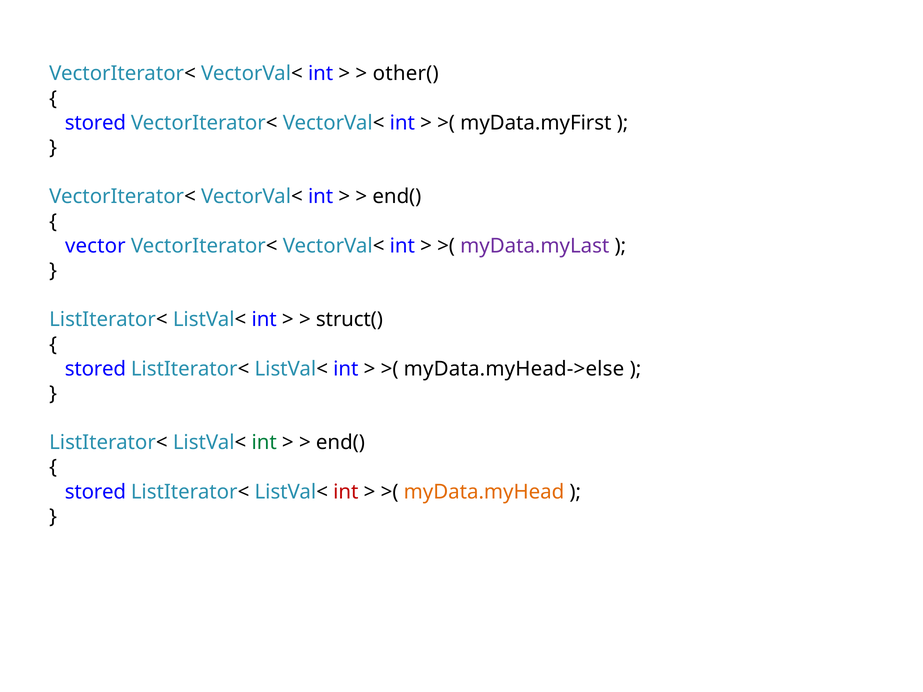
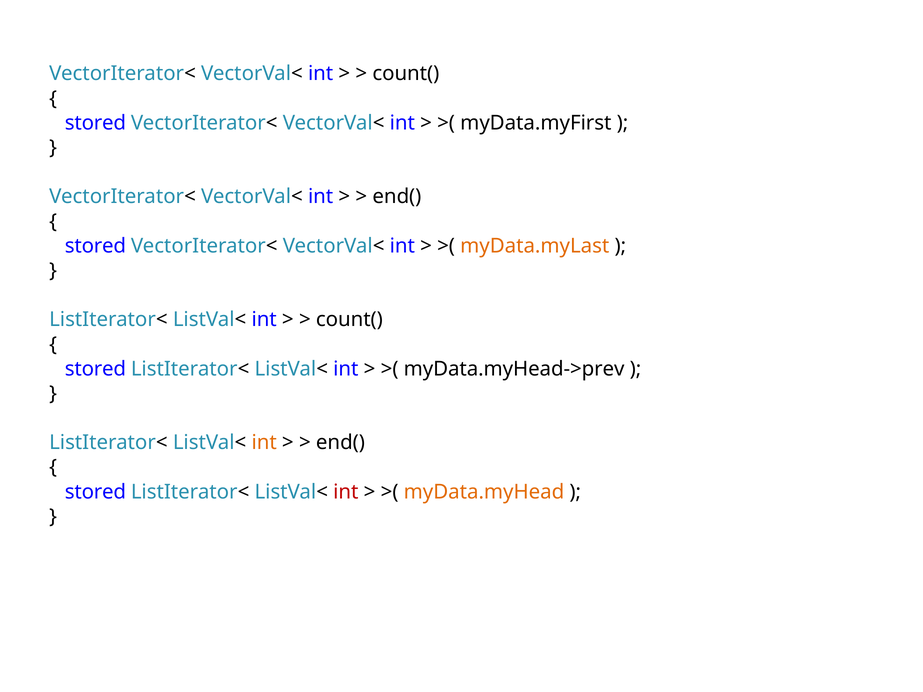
other(: other( -> count( (406, 74)
vector: vector -> stored (95, 246)
myData.myLast colour: purple -> orange (535, 246)
struct(: struct( -> count( (349, 320)
myData.myHead->else: myData.myHead->else -> myData.myHead->prev (514, 369)
int colour: green -> orange (264, 443)
